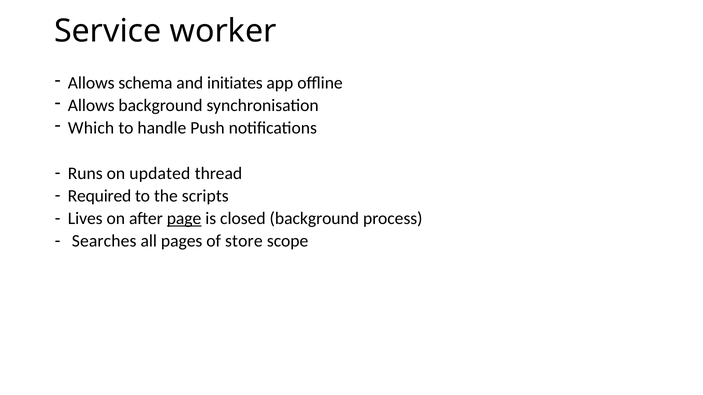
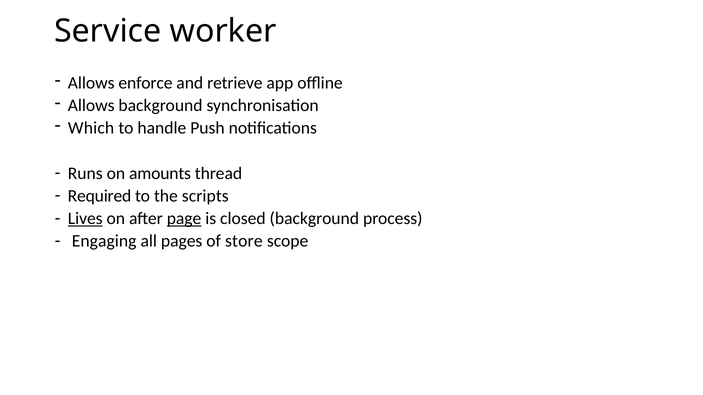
schema: schema -> enforce (145, 83)
initiates: initiates -> retrieve (235, 83)
updated: updated -> amounts (160, 173)
Lives underline: none -> present (85, 219)
Searches: Searches -> Engaging (104, 241)
